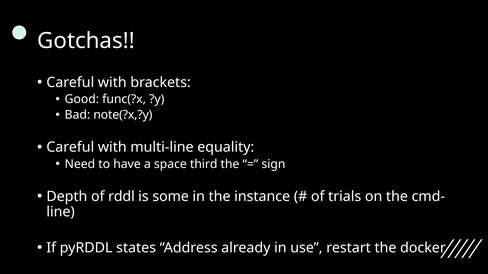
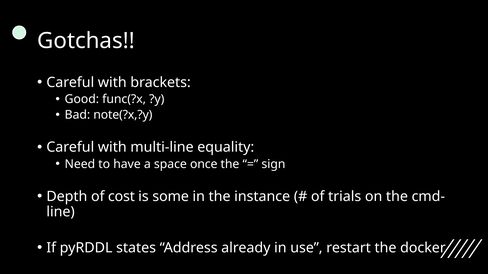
third: third -> once (204, 164)
rddl: rddl -> cost (121, 197)
